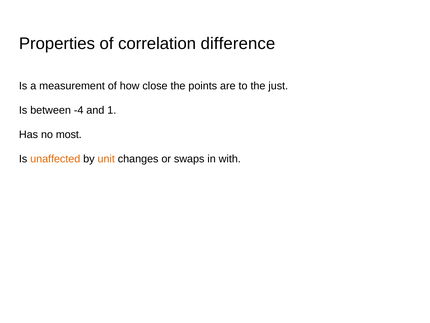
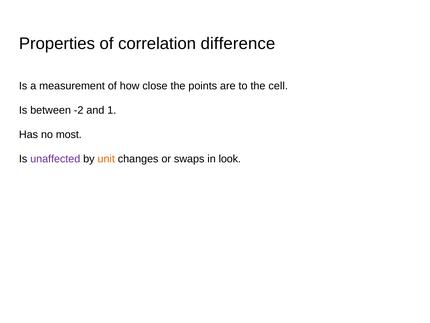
just: just -> cell (278, 86)
-4: -4 -> -2 (79, 110)
unaffected colour: orange -> purple (55, 159)
with: with -> look (230, 159)
